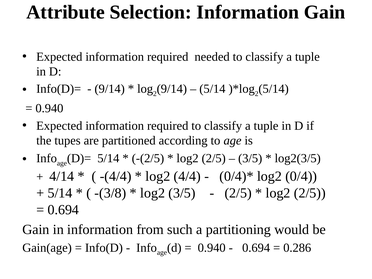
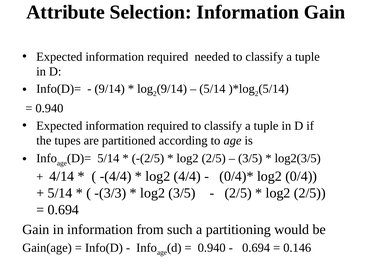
-(3/8: -(3/8 -> -(3/3 (110, 193)
0.286: 0.286 -> 0.146 (297, 248)
